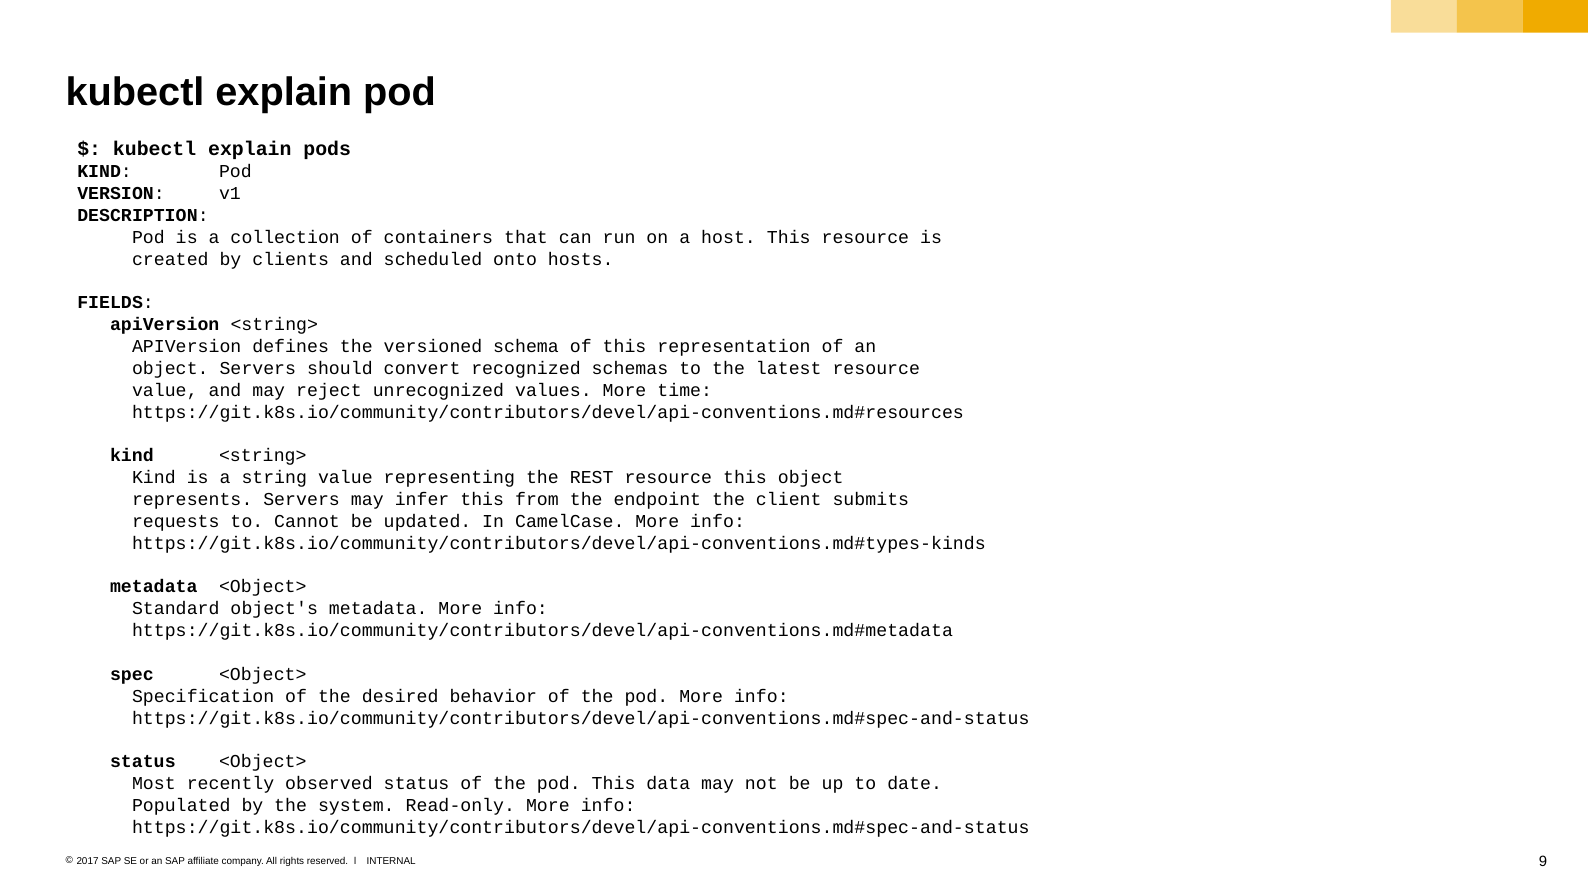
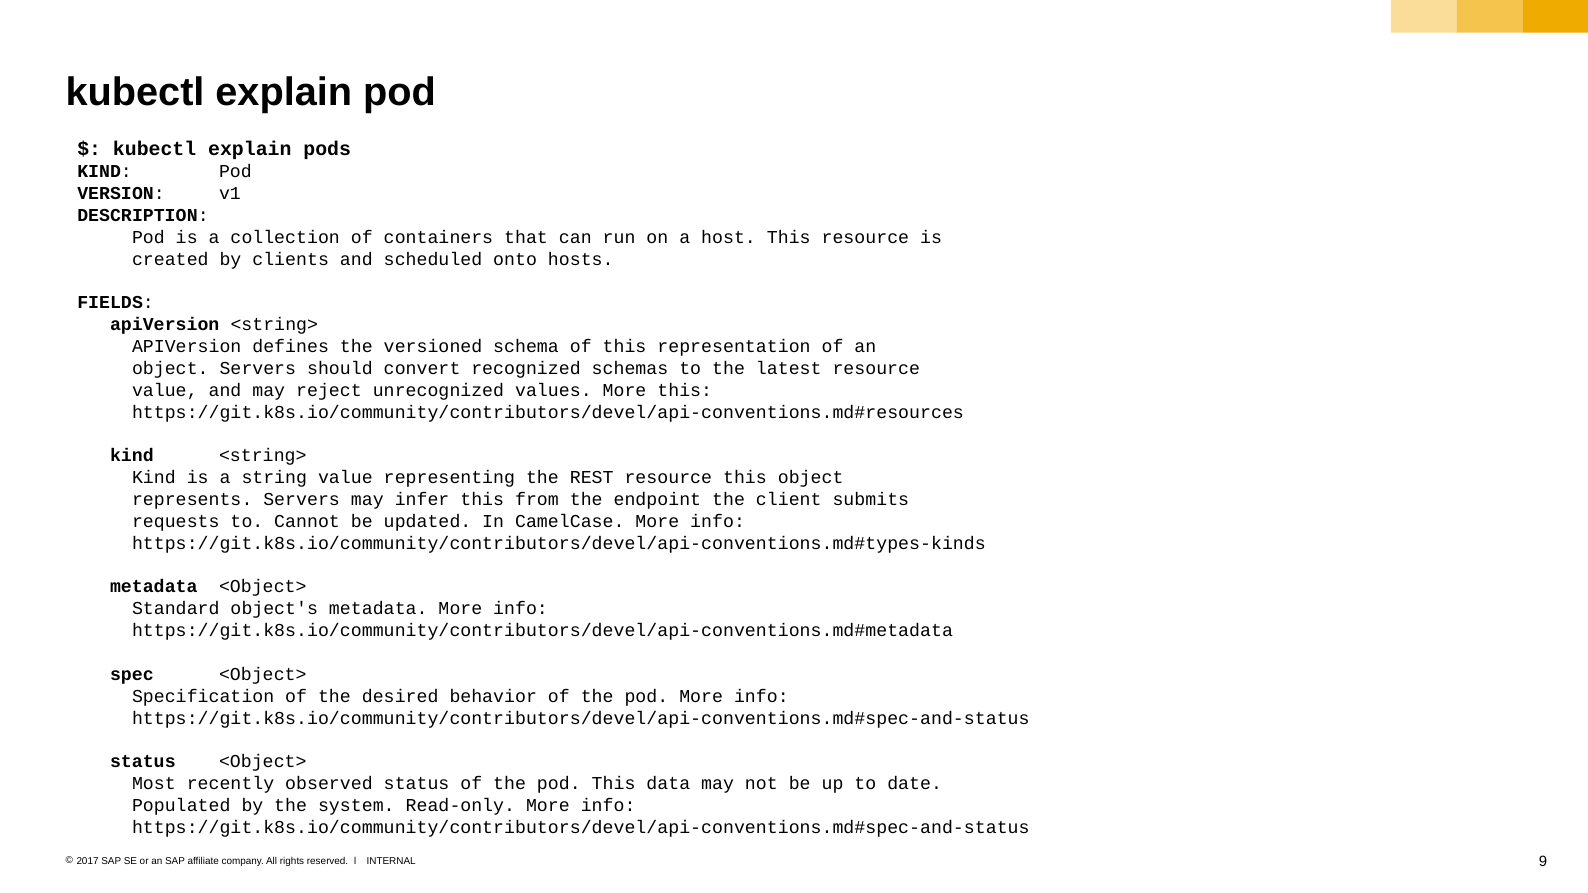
More time: time -> this (685, 390)
